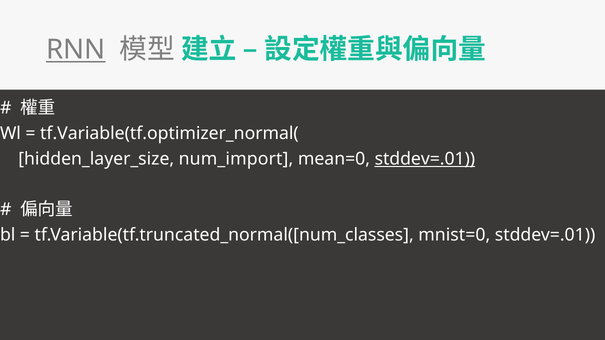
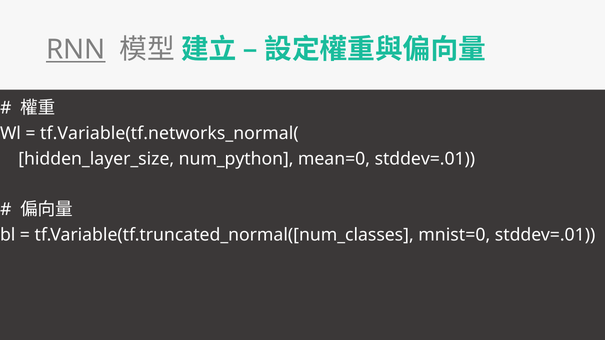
tf.Variable(tf.optimizer_normal(: tf.Variable(tf.optimizer_normal( -> tf.Variable(tf.networks_normal( (169, 133)
num_import: num_import -> num_python (236, 159)
stddev=.01 underline: present -> none (425, 159)
